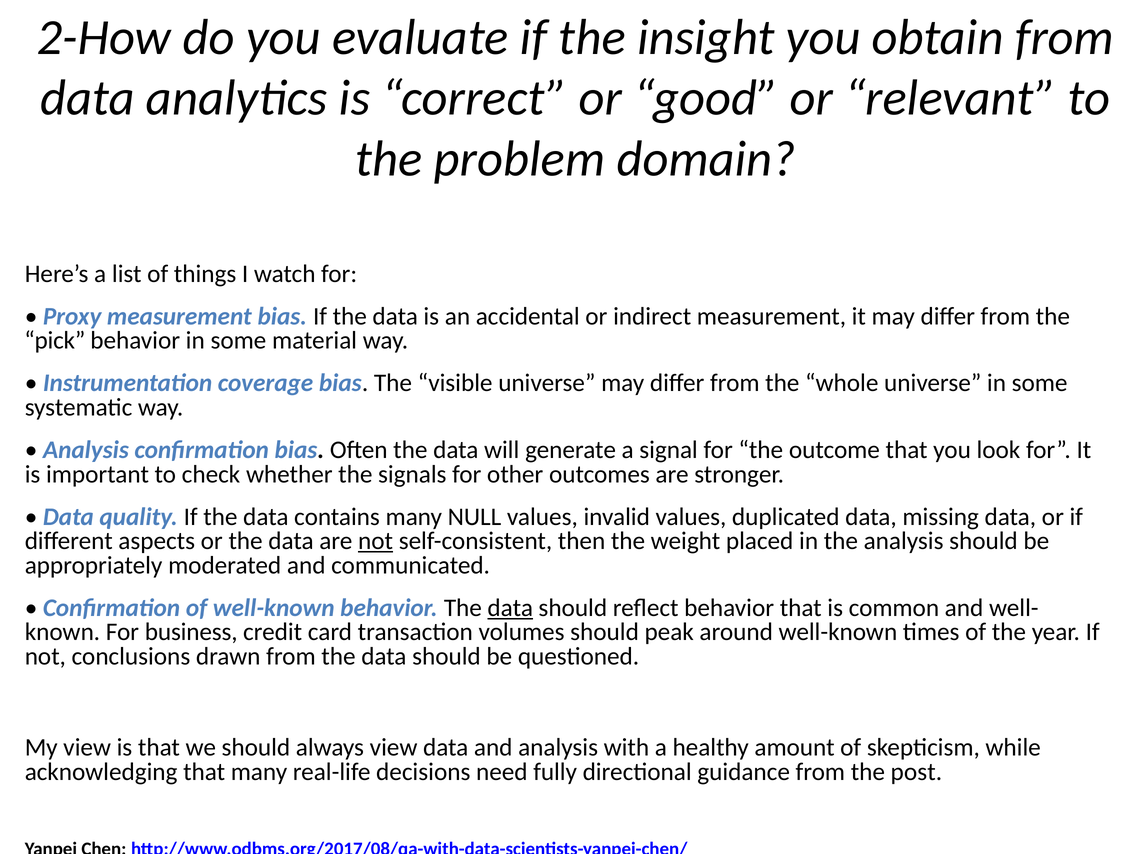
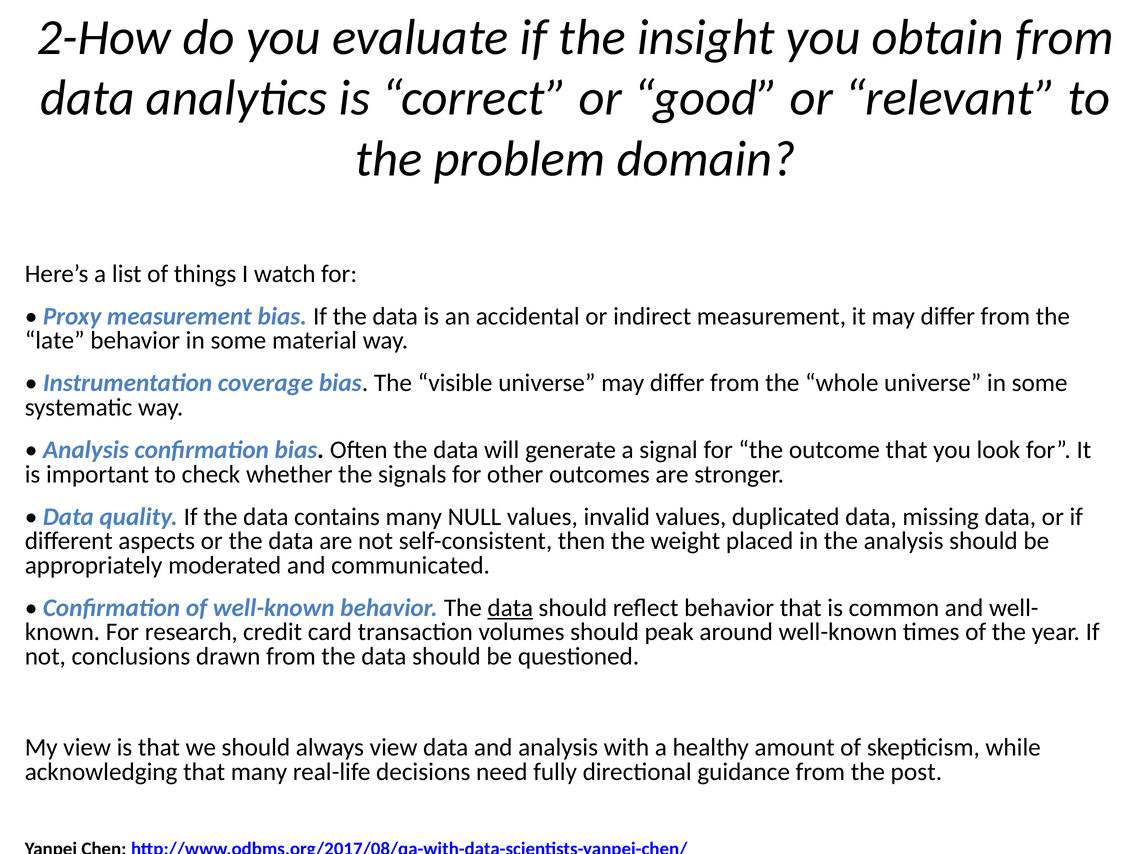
pick: pick -> late (55, 340)
not underline: present -> none (376, 541)
business: business -> research (191, 632)
